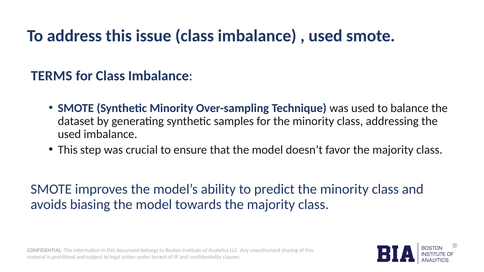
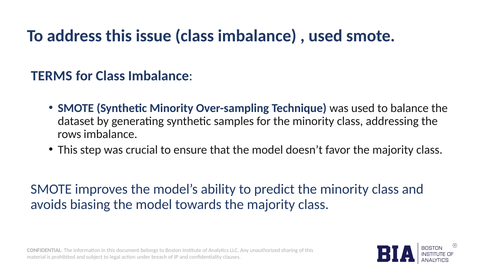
used: used -> rows (69, 134)
